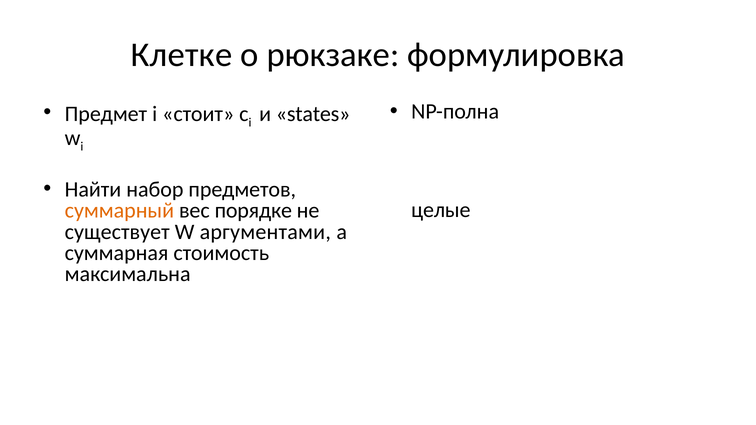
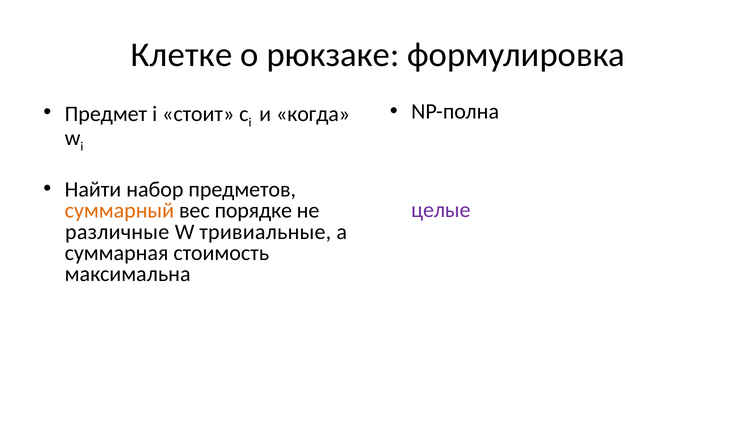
states: states -> когда (313, 114)
целые colour: black -> purple (441, 210)
существует: существует -> различные (117, 232)
аргументами: аргументами -> тривиальные (265, 232)
